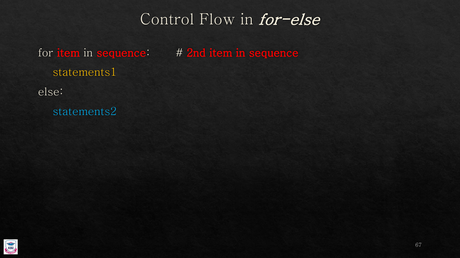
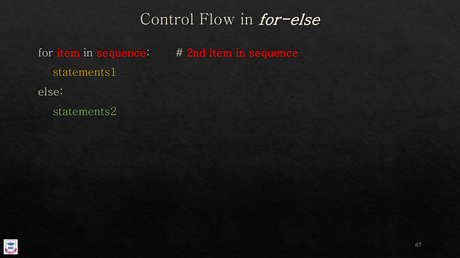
statements2 colour: light blue -> light green (85, 112)
